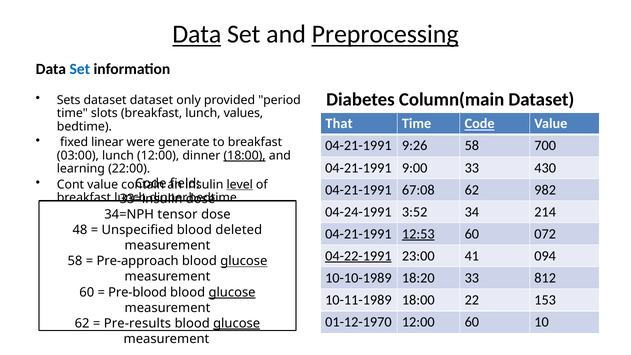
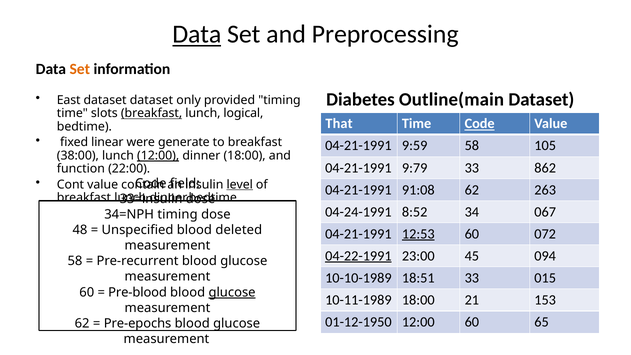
Preprocessing underline: present -> none (385, 34)
Set colour: blue -> orange (80, 69)
Column(main: Column(main -> Outline(main (452, 100)
Sets: Sets -> East (69, 100)
provided period: period -> timing (279, 100)
breakfast underline: none -> present (152, 113)
values: values -> logical (243, 113)
9:26: 9:26 -> 9:59 (415, 146)
700: 700 -> 105 (545, 146)
03:00: 03:00 -> 38:00 (78, 156)
12:00 underline: none -> present (158, 156)
18:00 underline: present -> none (245, 156)
9:00: 9:00 -> 9:79 (415, 168)
430: 430 -> 862 (545, 168)
learning: learning -> function (81, 169)
67:08: 67:08 -> 91:08 (418, 190)
982: 982 -> 263 (545, 190)
3:52: 3:52 -> 8:52 (415, 212)
214: 214 -> 067 (545, 212)
34=NPH tensor: tensor -> timing (178, 215)
41: 41 -> 45 (472, 256)
Pre-approach: Pre-approach -> Pre-recurrent (138, 261)
glucose underline: present -> none (244, 261)
18:20: 18:20 -> 18:51 (418, 278)
812: 812 -> 015 (545, 278)
22: 22 -> 21 (472, 300)
01-12-1970: 01-12-1970 -> 01-12-1950 (358, 322)
10: 10 -> 65 (542, 322)
Pre-results: Pre-results -> Pre-epochs (138, 324)
glucose underline: present -> none (237, 324)
